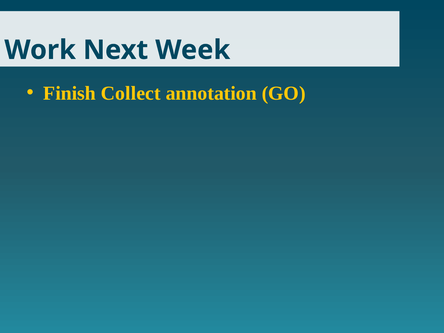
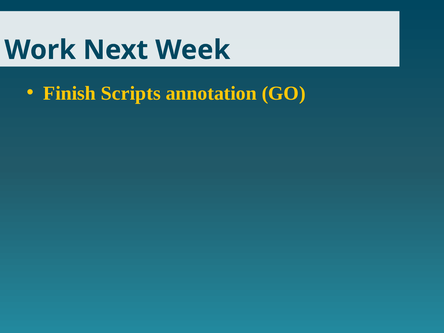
Collect: Collect -> Scripts (131, 93)
